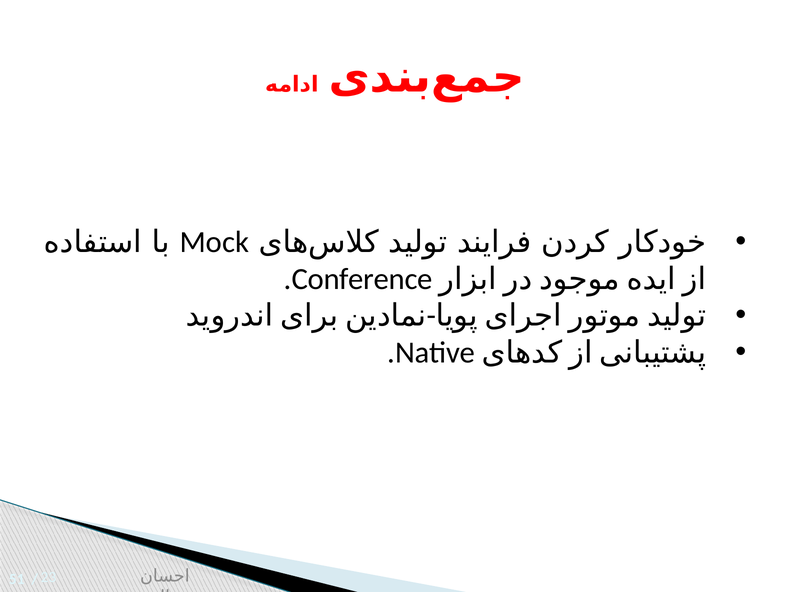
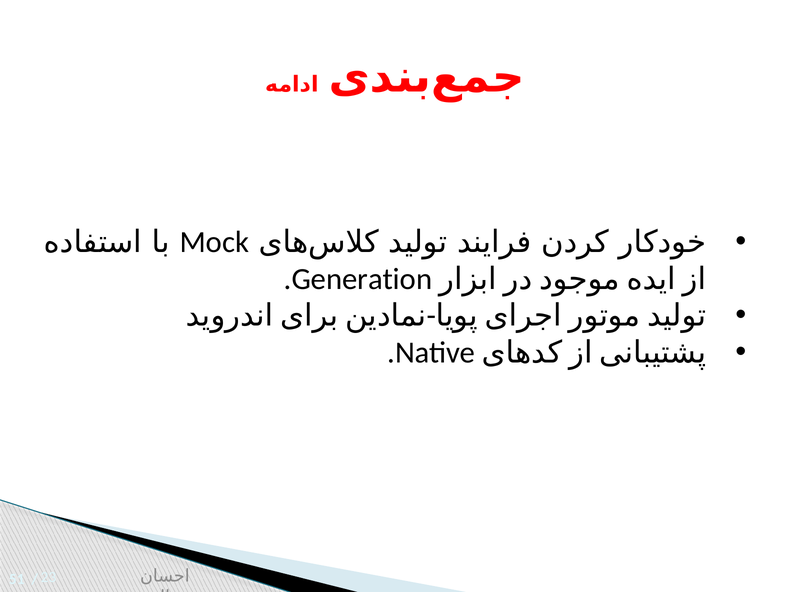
Conference: Conference -> Generation (362, 279)
